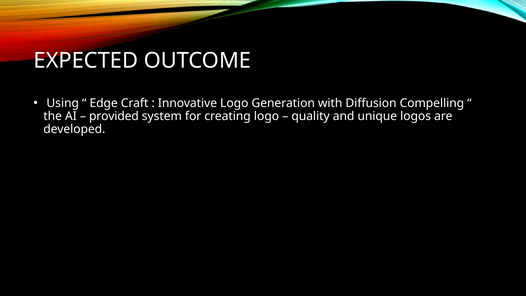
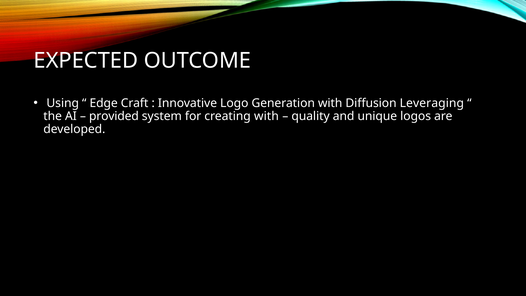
Compelling: Compelling -> Leveraging (432, 103)
creating logo: logo -> with (266, 116)
